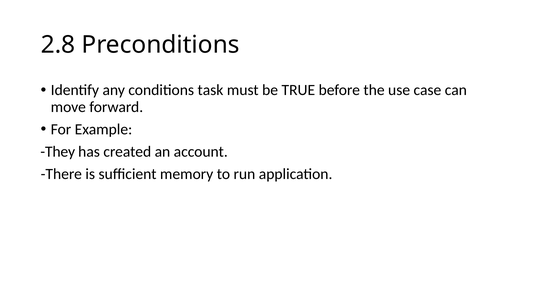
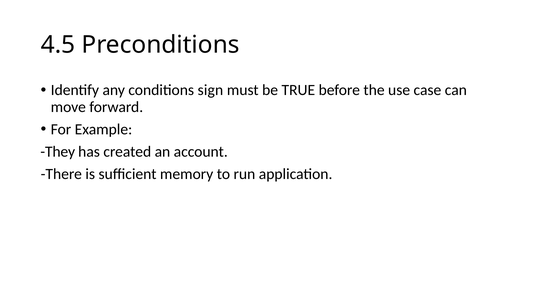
2.8: 2.8 -> 4.5 (58, 45)
task: task -> sign (210, 90)
